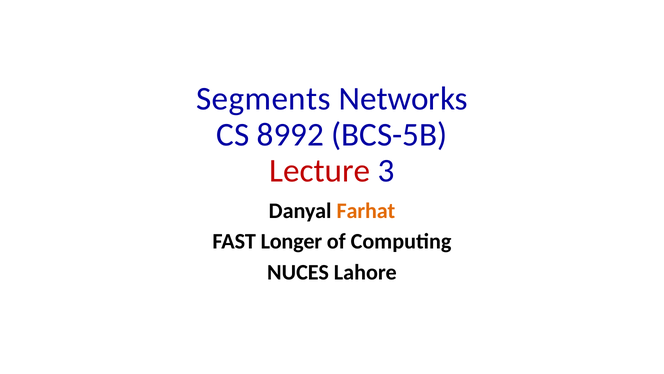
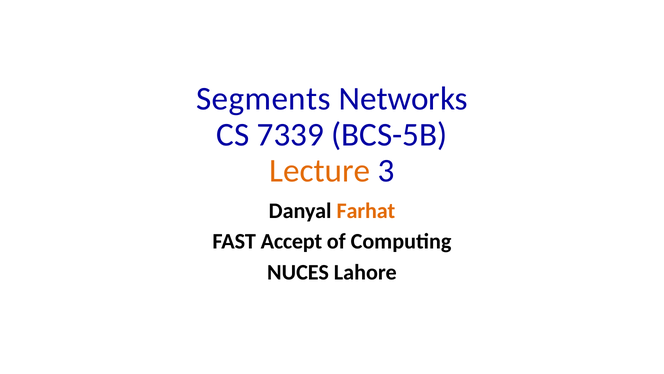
8992: 8992 -> 7339 (290, 135)
Lecture colour: red -> orange (320, 171)
Longer: Longer -> Accept (291, 241)
